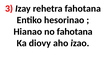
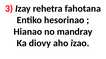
no fahotana: fahotana -> mandray (75, 32)
